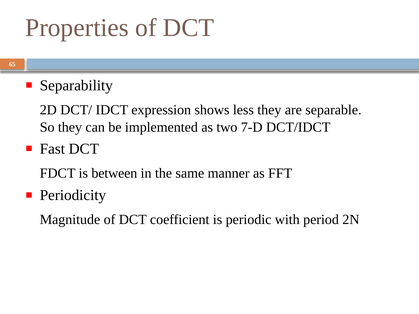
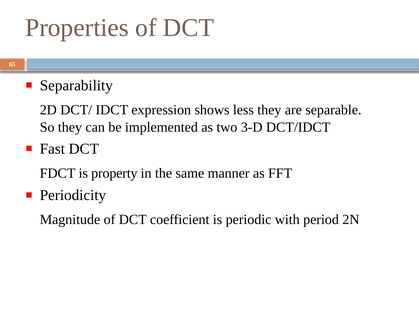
7-D: 7-D -> 3-D (252, 127)
between: between -> property (114, 173)
